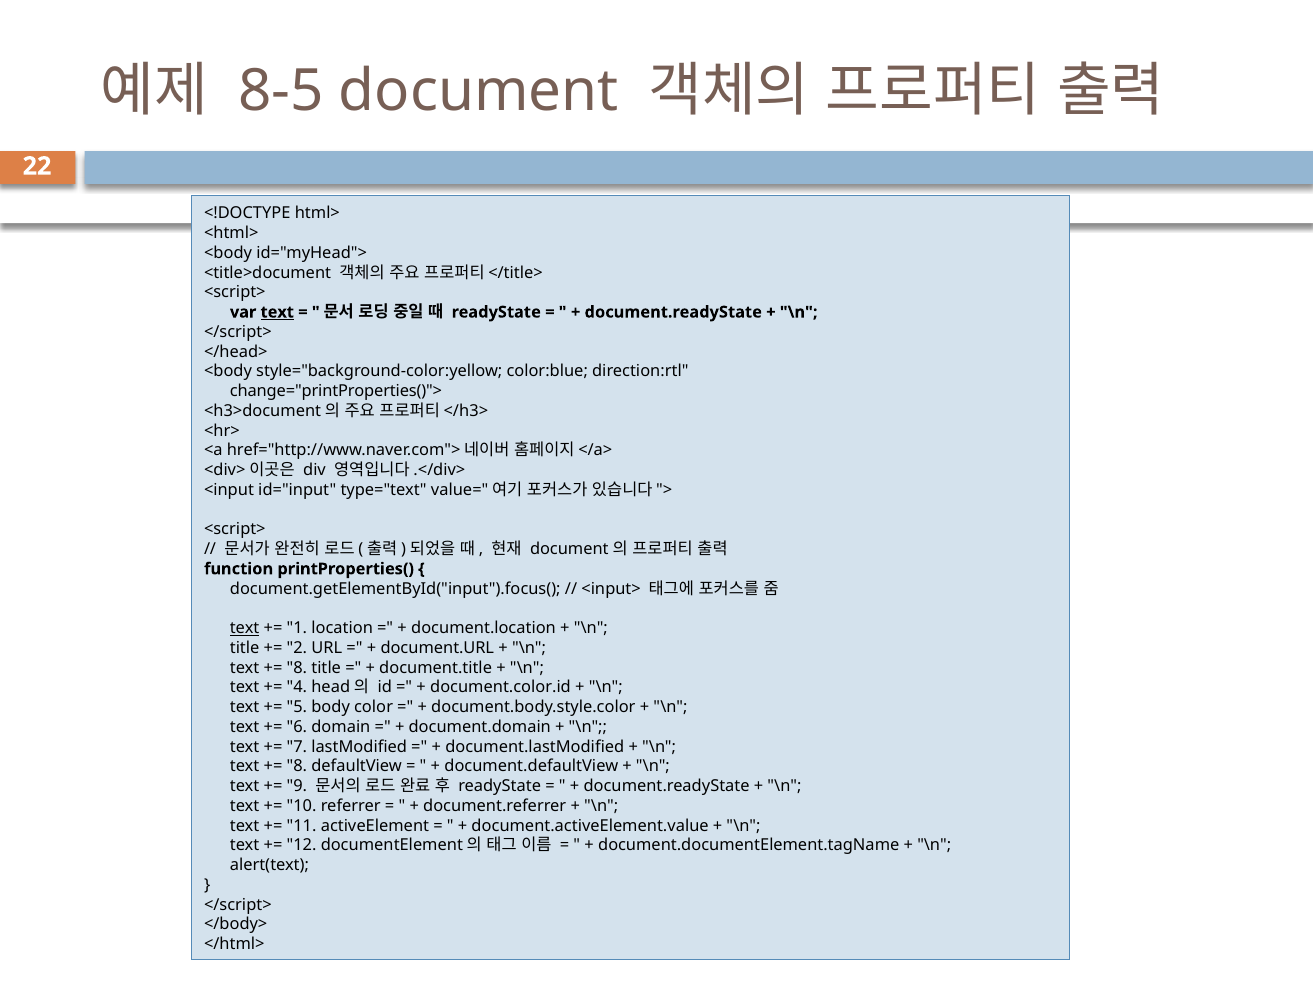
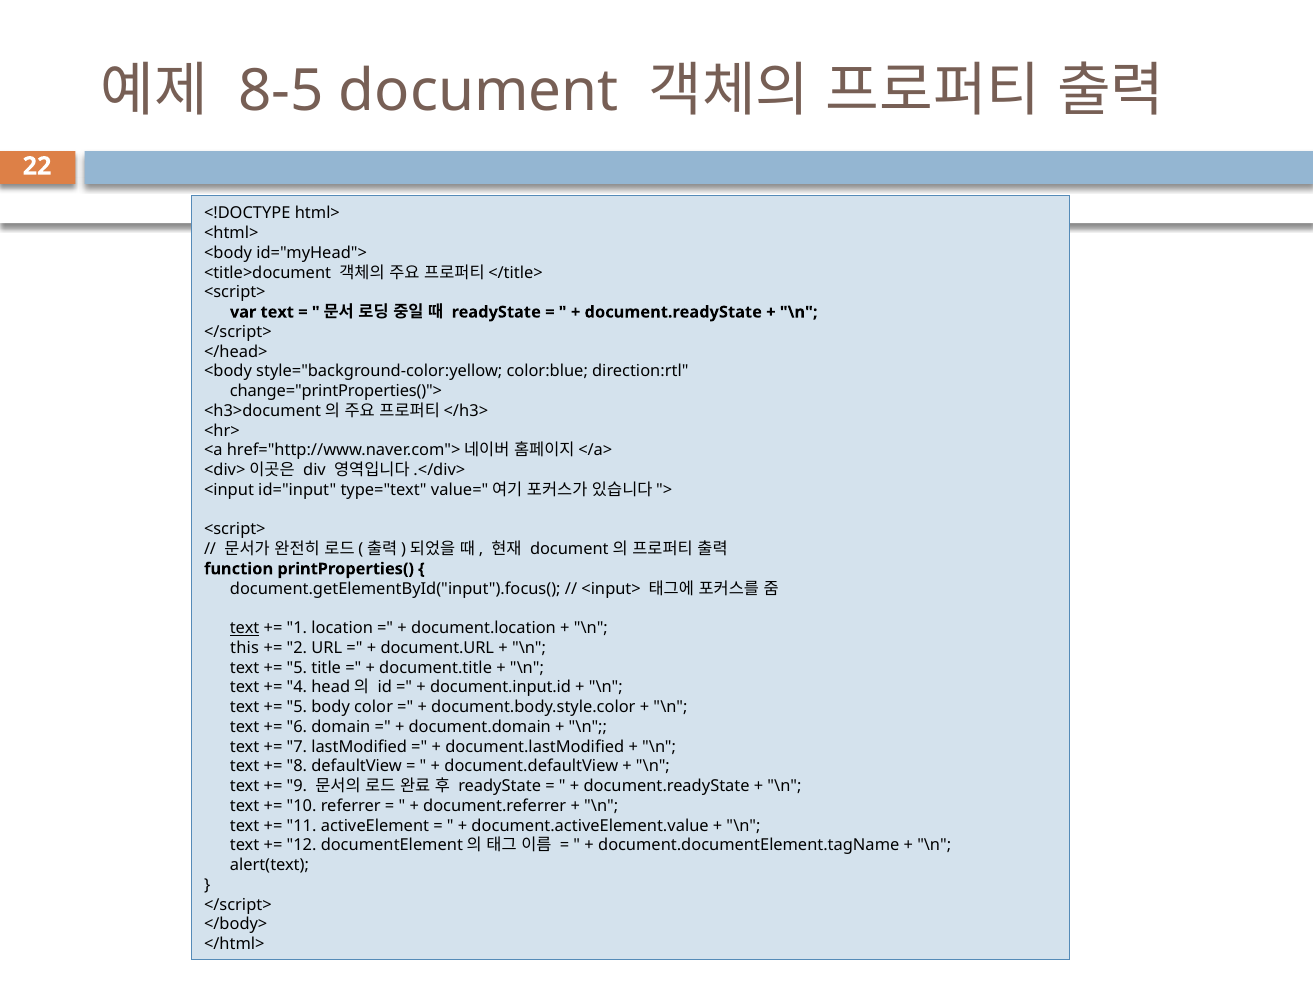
text underline: present -> none (277, 312)
title: title -> this (245, 648)
8: 8 -> 5 (297, 667)
document.color.id: document.color.id -> document.input.id (501, 687)
